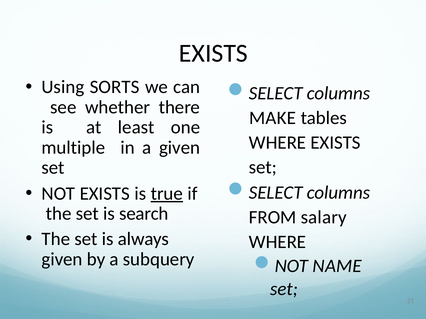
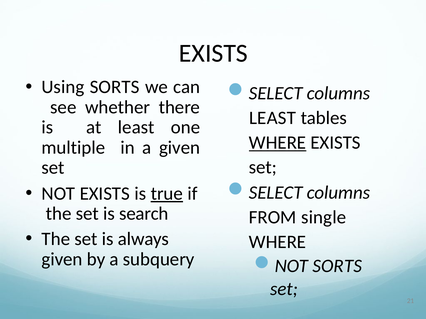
MAKE: MAKE -> LEAST (273, 118)
WHERE underline: none -> present (278, 143)
salary: salary -> single (324, 218)
NOT NAME: NAME -> SORTS (337, 267)
